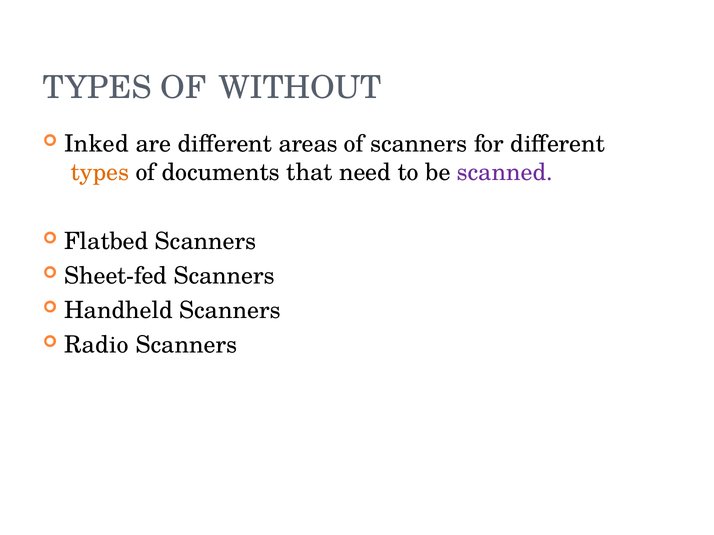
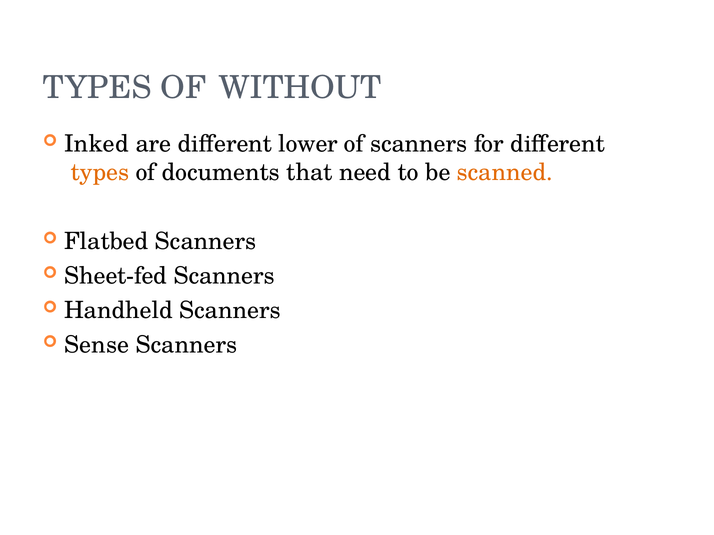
areas: areas -> lower (308, 144)
scanned colour: purple -> orange (505, 173)
Radio: Radio -> Sense (97, 345)
